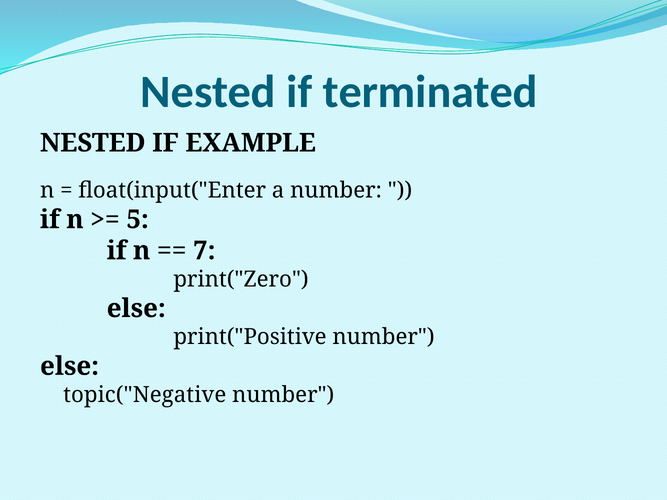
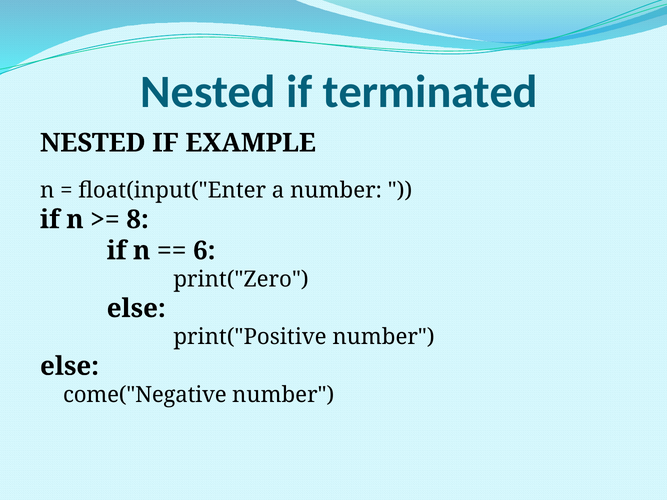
5: 5 -> 8 (138, 220)
7: 7 -> 6 (204, 251)
topic("Negative: topic("Negative -> come("Negative (145, 395)
